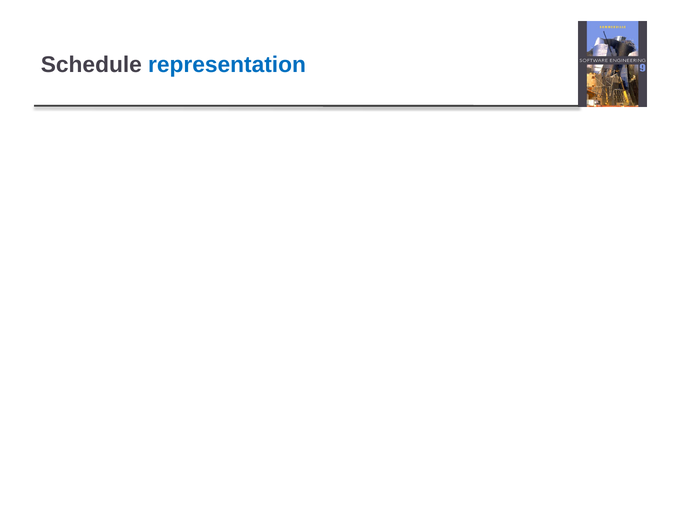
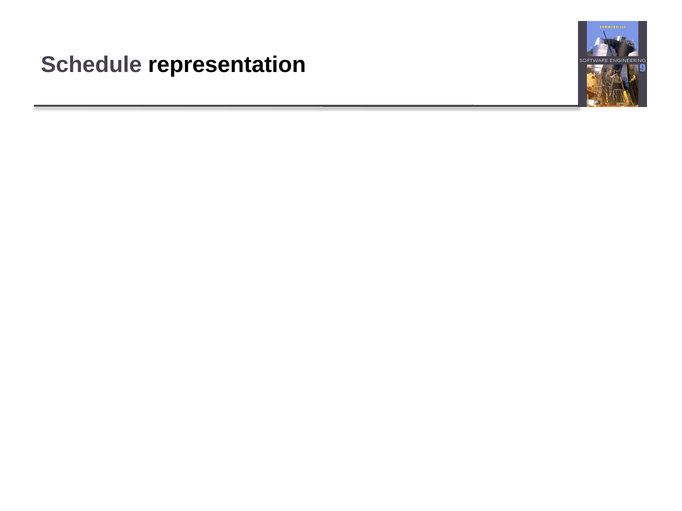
representation colour: blue -> black (227, 65)
